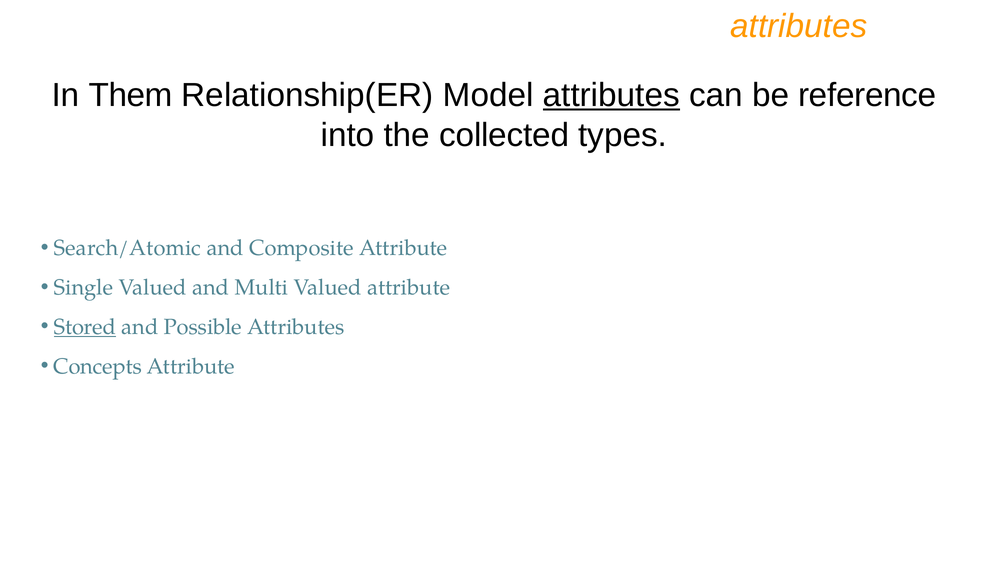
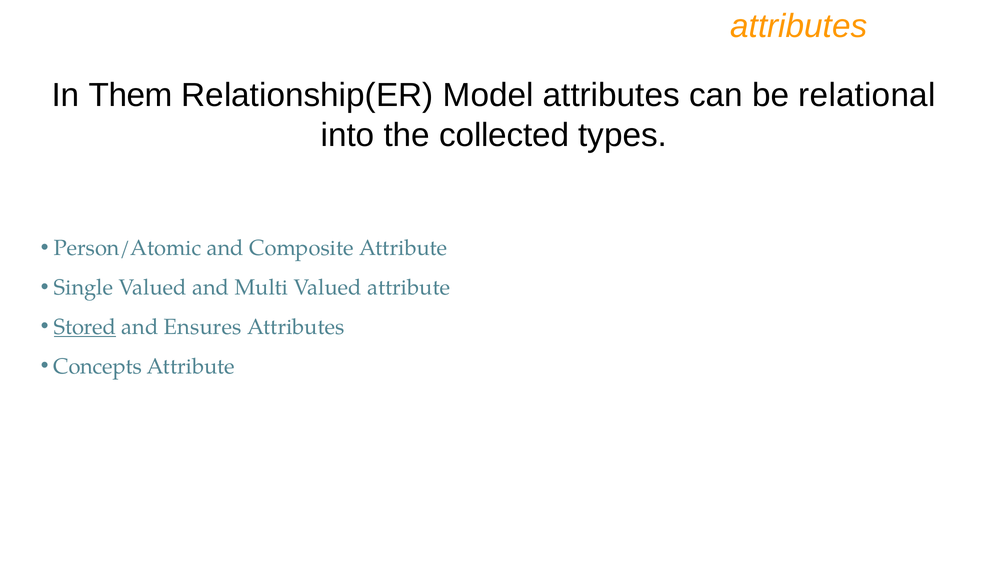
attributes underline: present -> none (611, 95)
reference: reference -> relational (867, 95)
Search/Atomic: Search/Atomic -> Person/Atomic (128, 248)
Possible: Possible -> Ensures (203, 327)
